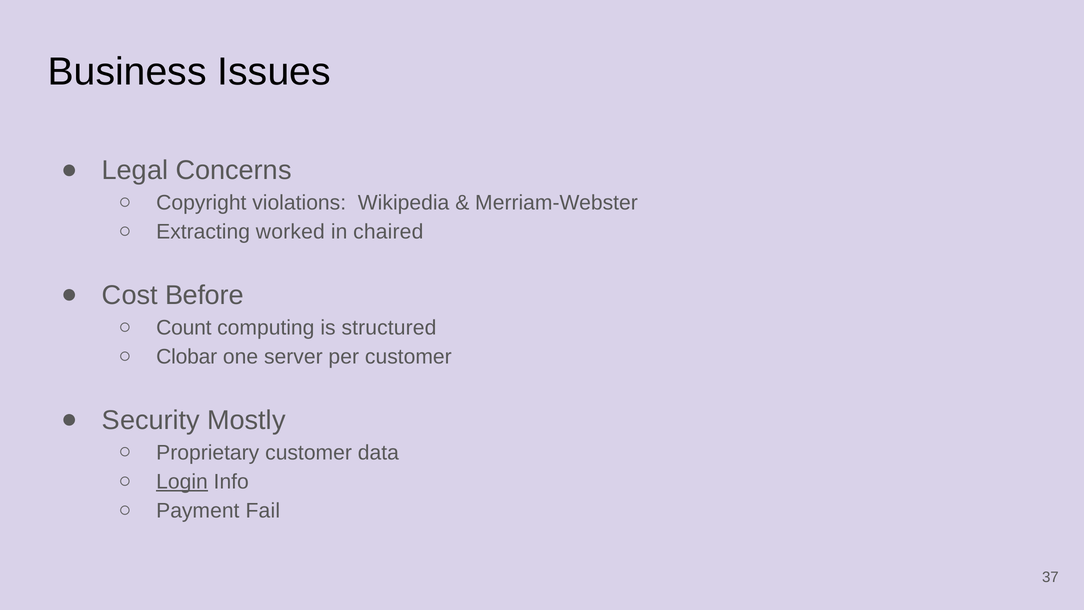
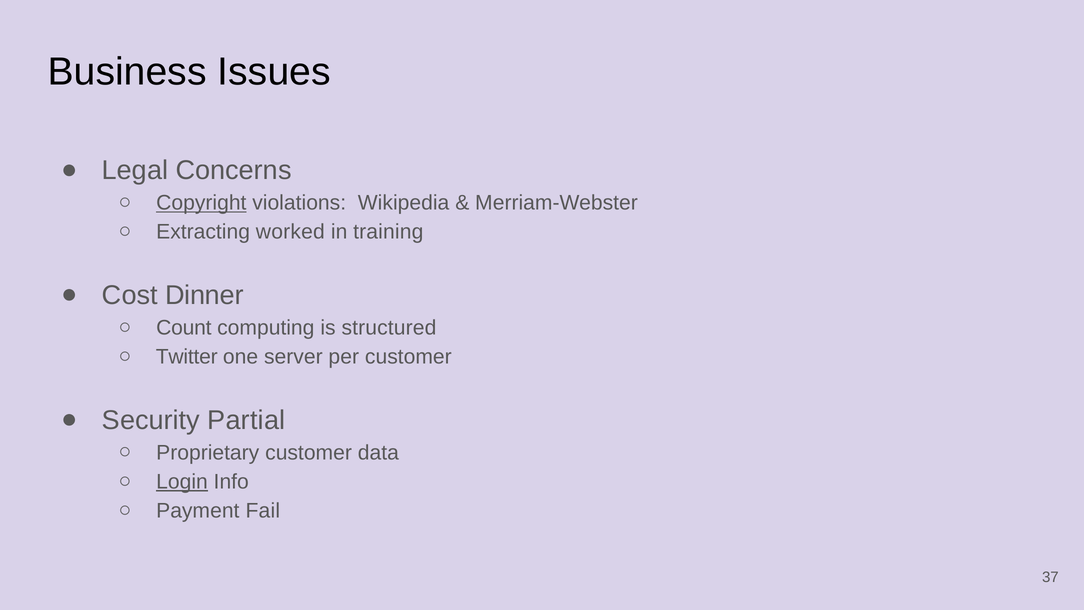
Copyright underline: none -> present (201, 203)
chaired: chaired -> training (388, 232)
Before: Before -> Dinner (204, 295)
Clobar: Clobar -> Twitter (187, 357)
Mostly: Mostly -> Partial (246, 420)
